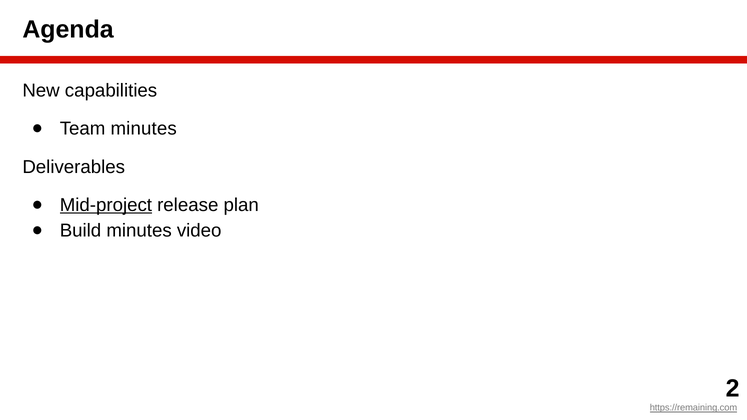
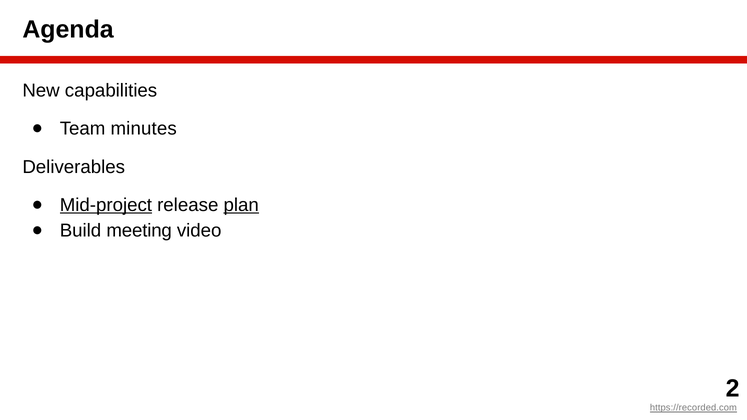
plan underline: none -> present (241, 205)
Build minutes: minutes -> meeting (139, 231)
https://remaining.com: https://remaining.com -> https://recorded.com (693, 408)
